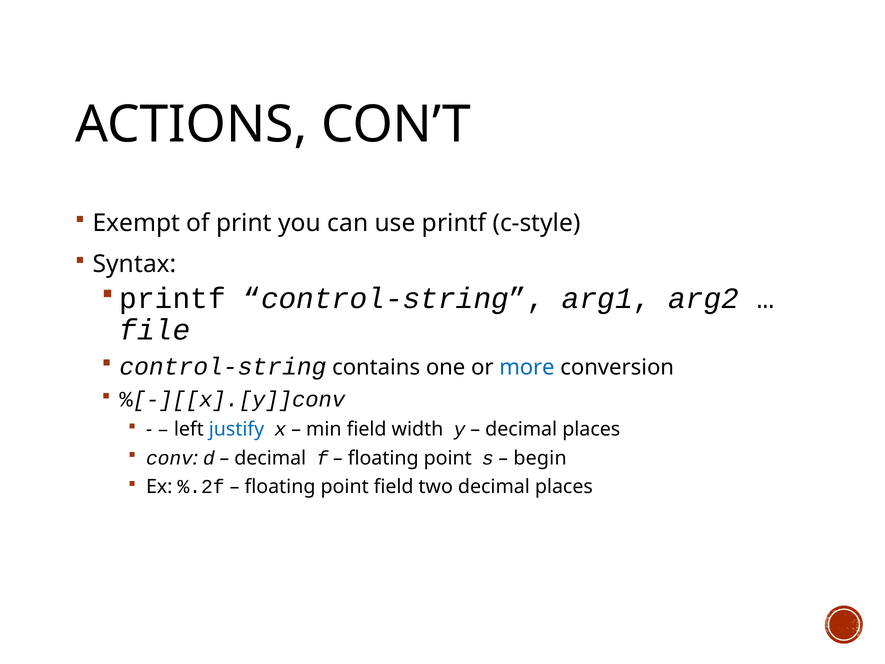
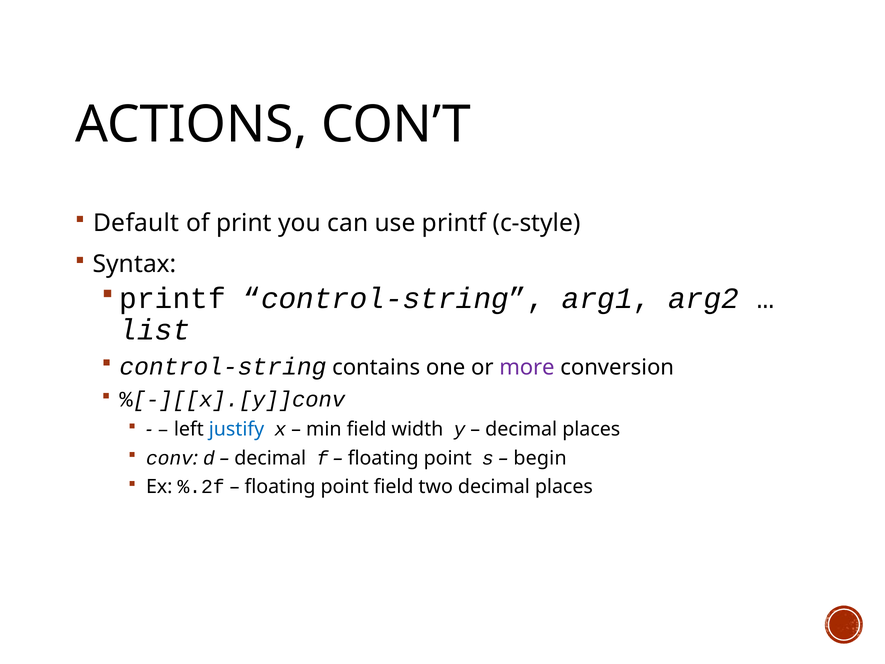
Exempt: Exempt -> Default (136, 223)
file: file -> list (155, 330)
more colour: blue -> purple (527, 368)
